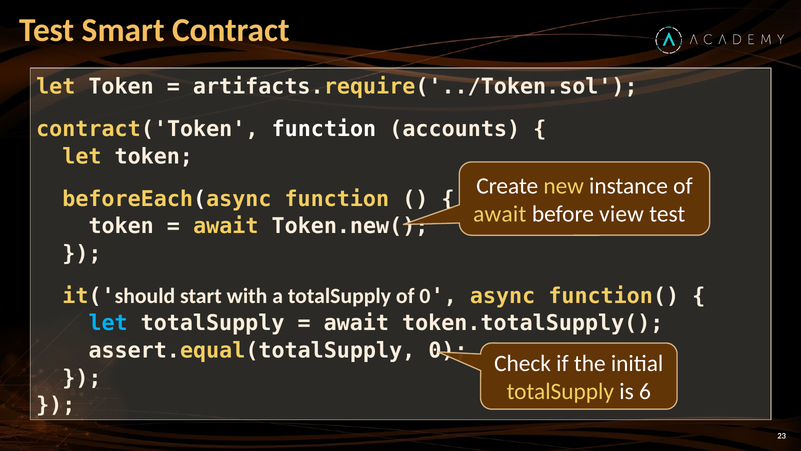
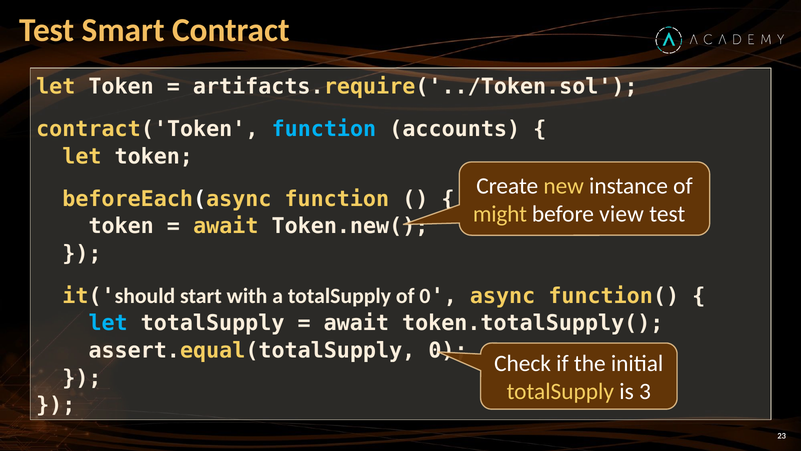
function colour: white -> light blue (324, 129)
await: await -> might (500, 214)
6: 6 -> 3 (645, 391)
